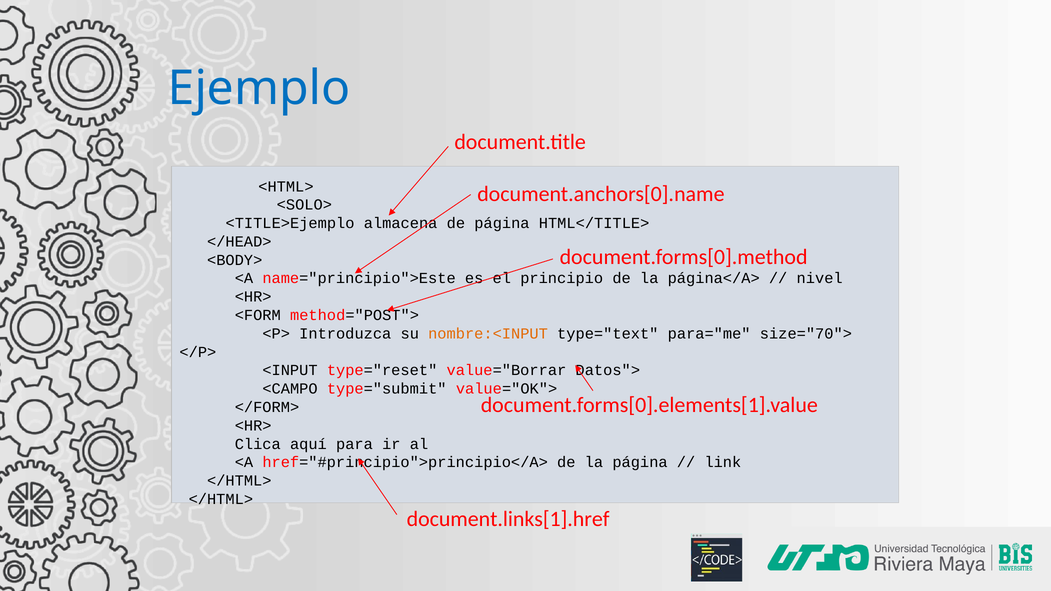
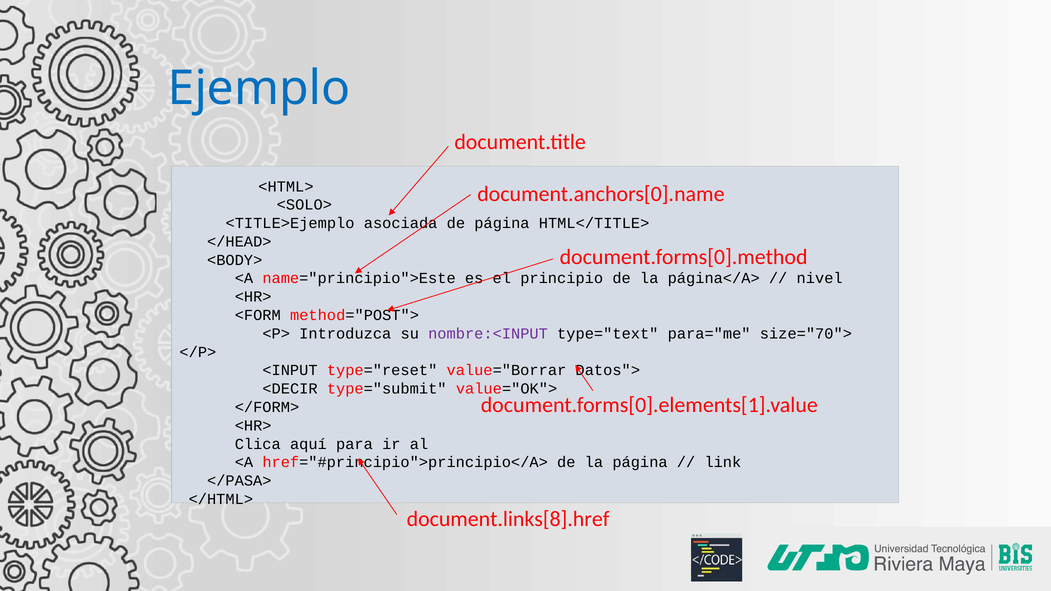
almacena: almacena -> asociada (401, 223)
nombre:<INPUT colour: orange -> purple (488, 334)
<CAMPO: <CAMPO -> <DECIR (290, 389)
</HTML>: </HTML> -> </PASA> (239, 481)
document.links[1].href: document.links[1].href -> document.links[8].href (508, 519)
